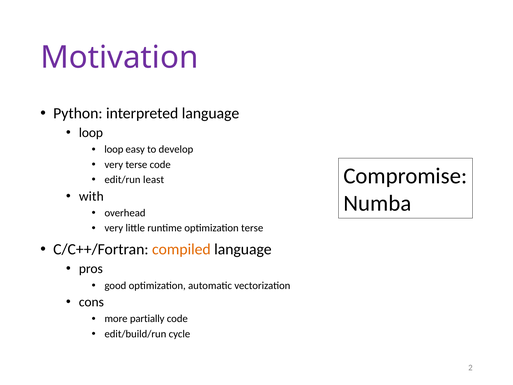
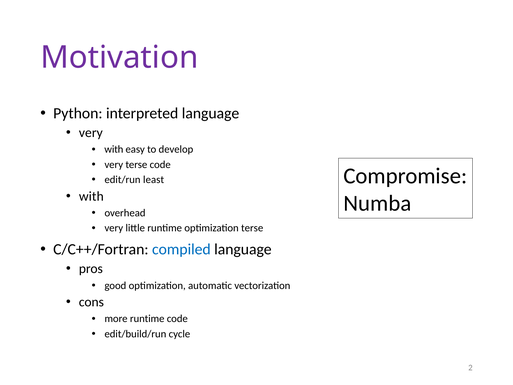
loop: loop -> very (91, 133)
loop: loop -> with (114, 149)
compiled colour: orange -> blue (181, 249)
more partially: partially -> runtime (147, 319)
